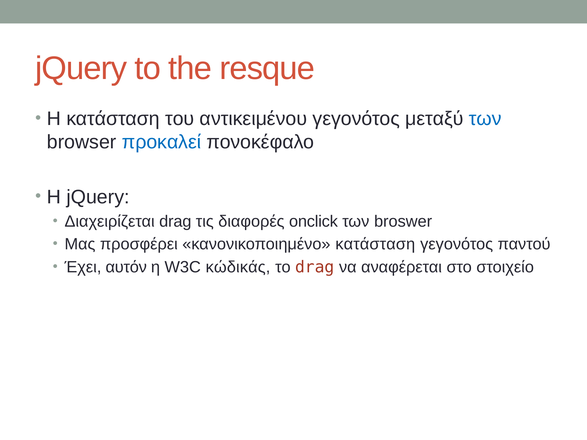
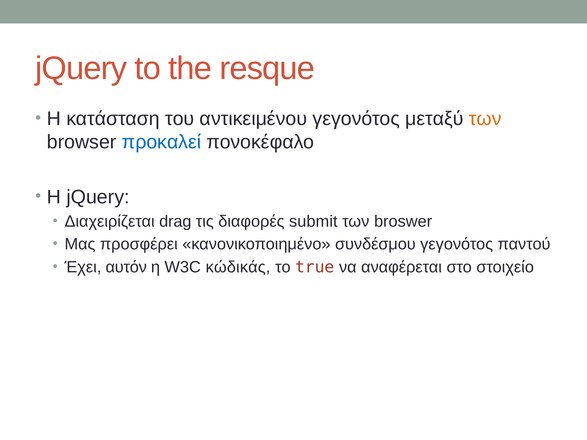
των colour: blue -> orange (485, 119)
onclick: onclick -> submit (313, 222)
κανονικοποιημένο κατάσταση: κατάσταση -> συνδέσμου (375, 244)
το drag: drag -> true (315, 267)
